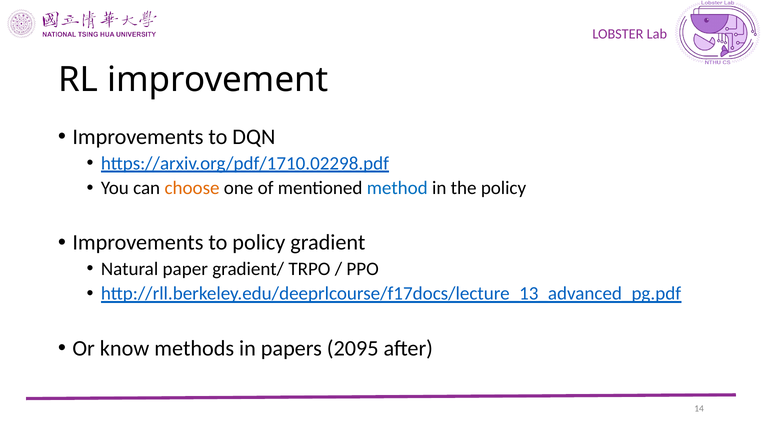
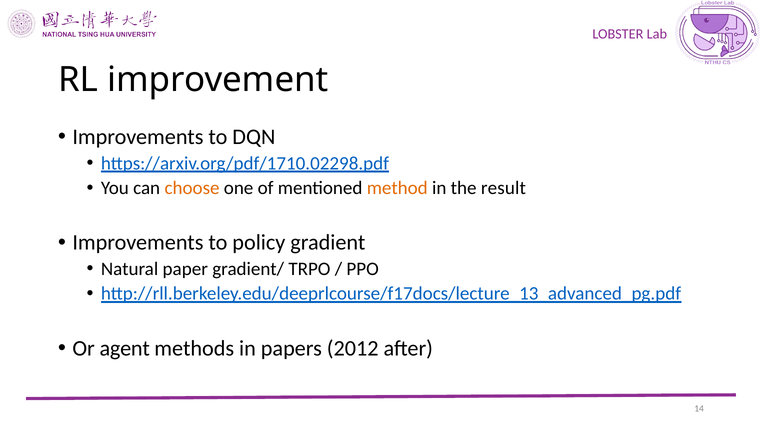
method colour: blue -> orange (397, 188)
the policy: policy -> result (503, 188)
know: know -> agent (125, 349)
2095: 2095 -> 2012 (353, 349)
